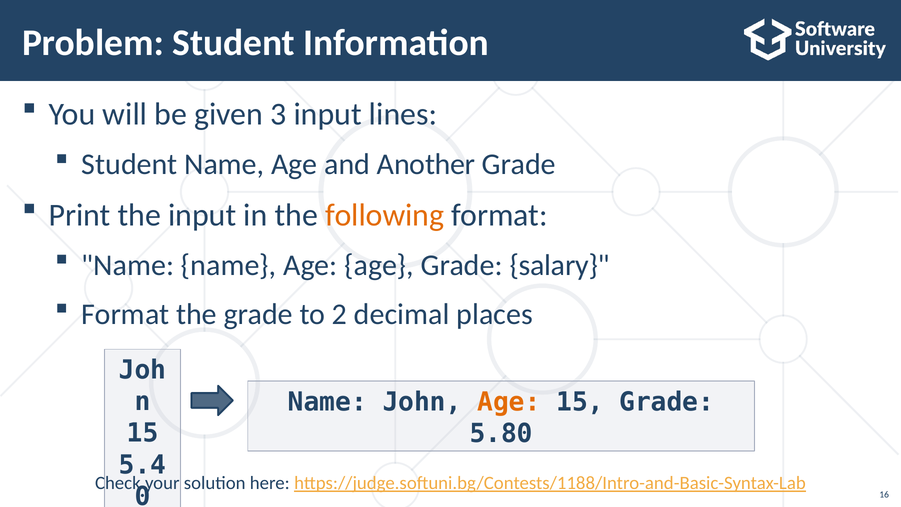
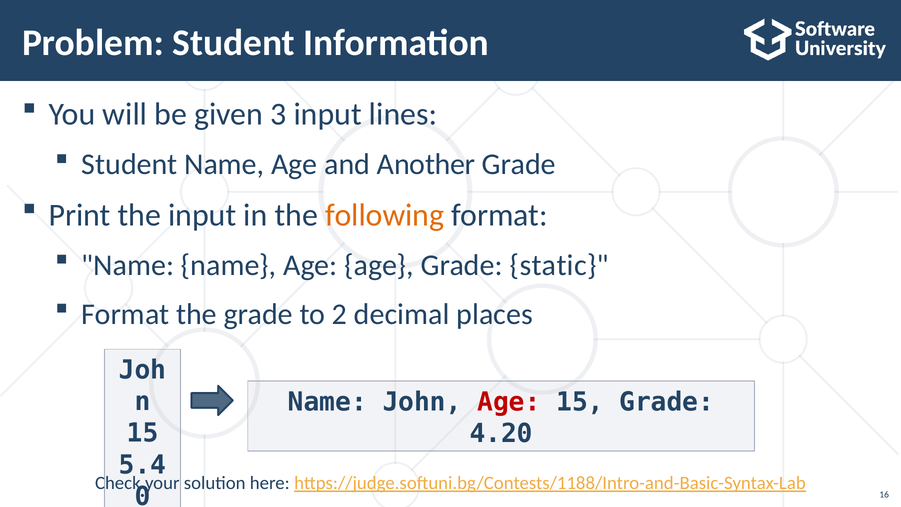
salary: salary -> static (559, 265)
Age colour: orange -> red (509, 402)
5.80: 5.80 -> 4.20 (501, 433)
